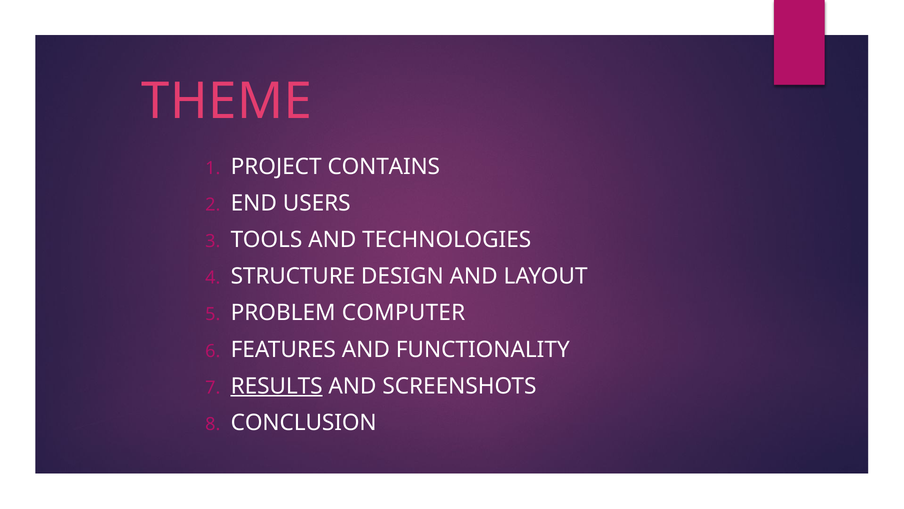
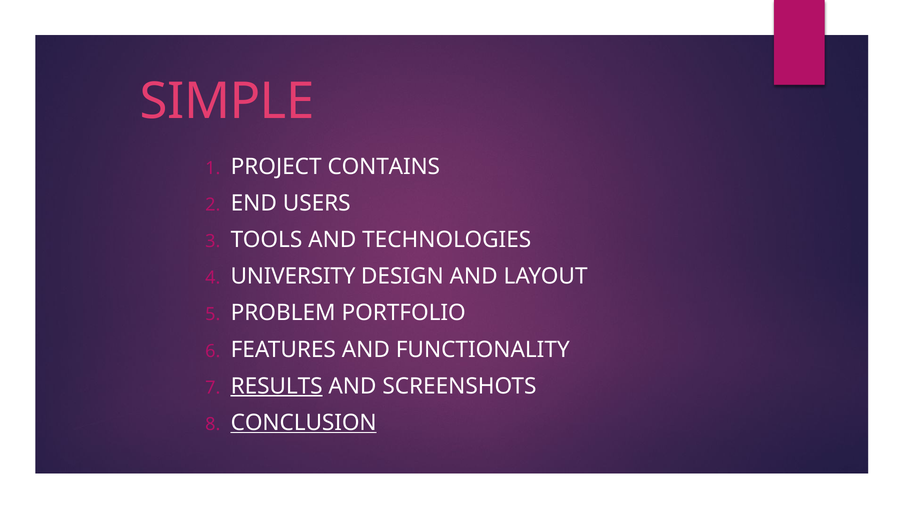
THEME: THEME -> SIMPLE (227, 101)
STRUCTURE: STRUCTURE -> UNIVERSITY (293, 276)
COMPUTER: COMPUTER -> PORTFOLIO (404, 313)
CONCLUSION underline: none -> present (304, 422)
